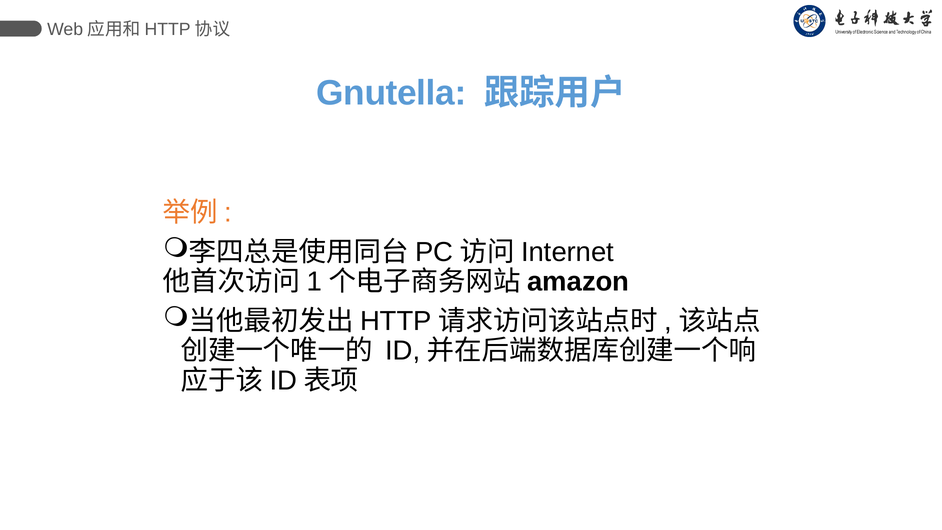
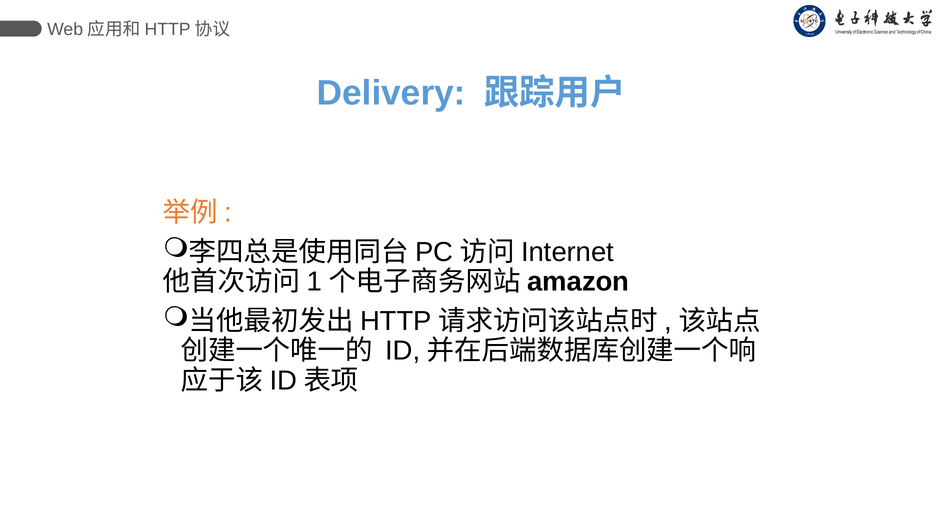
Gnutella: Gnutella -> Delivery (391, 93)
